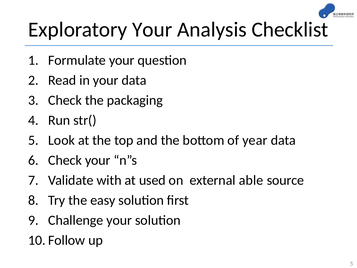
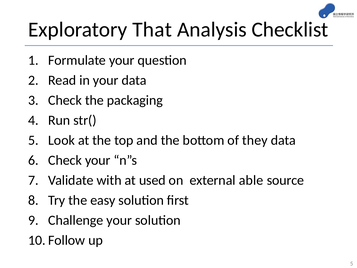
Exploratory Your: Your -> That (152, 29)
year: year -> they (255, 140)
